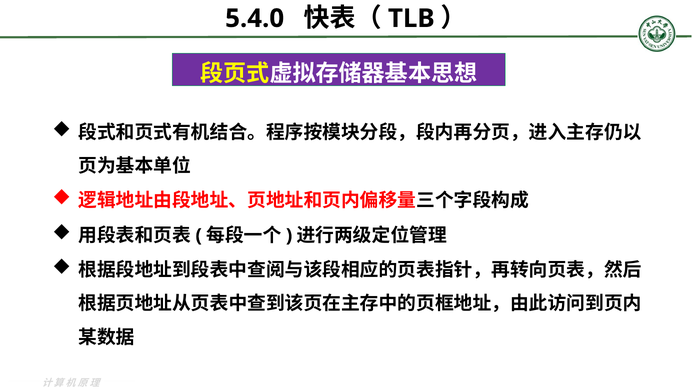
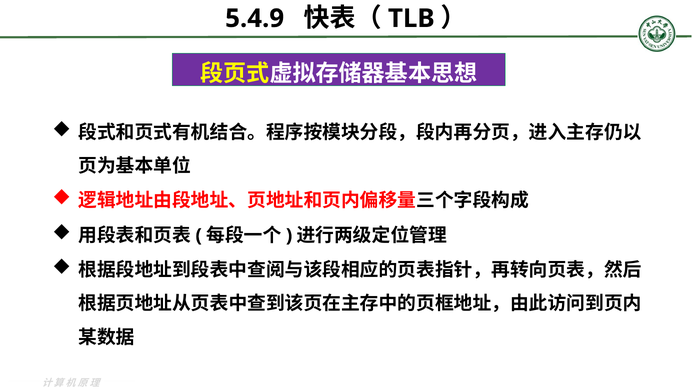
5.4.0: 5.4.0 -> 5.4.9 (255, 18)
